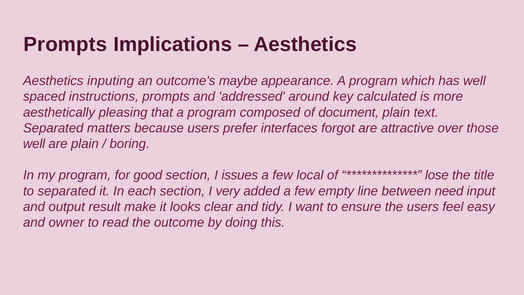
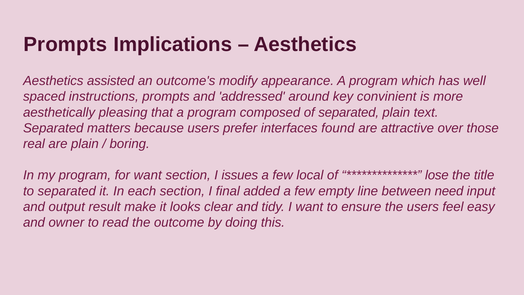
inputing: inputing -> assisted (111, 81)
maybe: maybe -> modify (238, 81)
calculated: calculated -> convinient (387, 97)
of document: document -> separated (349, 112)
forgot: forgot -> found (338, 128)
well: well -> real (34, 144)
for good: good -> want (148, 175)
very: very -> final (228, 191)
